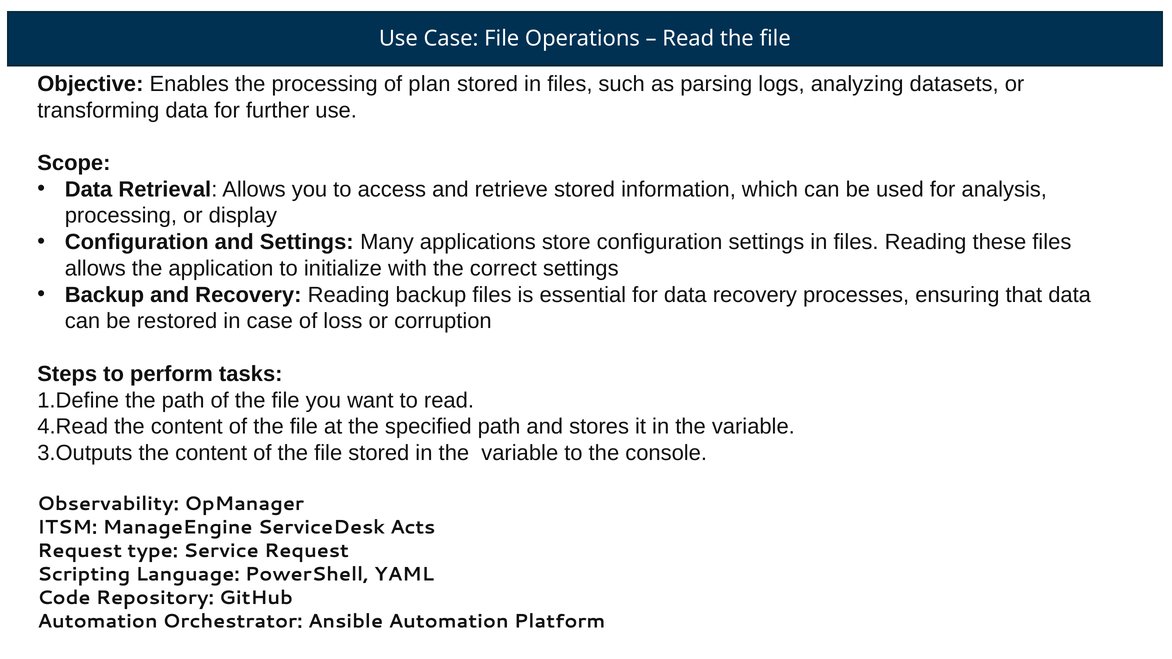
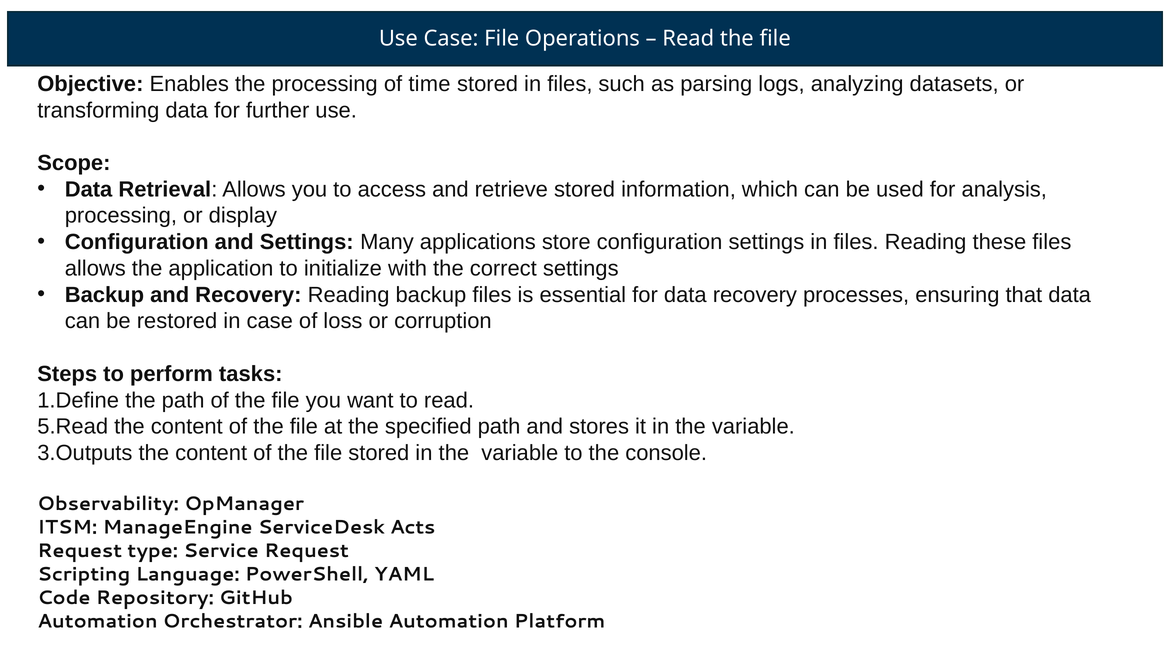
plan: plan -> time (429, 84)
4.Read: 4.Read -> 5.Read (73, 427)
